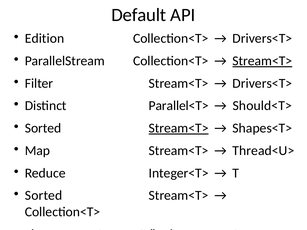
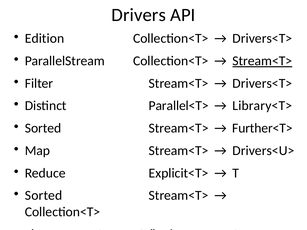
Default: Default -> Drivers (139, 15)
Should<T>: Should<T> -> Library<T> (262, 106)
Stream<T> underline: present -> none (179, 128)
Shapes<T>: Shapes<T> -> Further<T> (262, 128)
Thread<U>: Thread<U> -> Drivers<U> (263, 151)
Integer<T>: Integer<T> -> Explicit<T> (179, 173)
